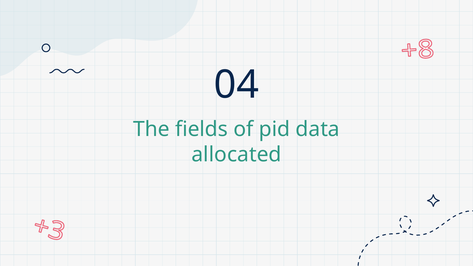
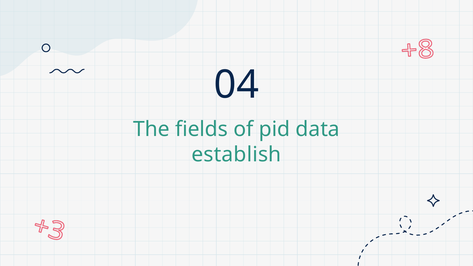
allocated: allocated -> establish (236, 155)
